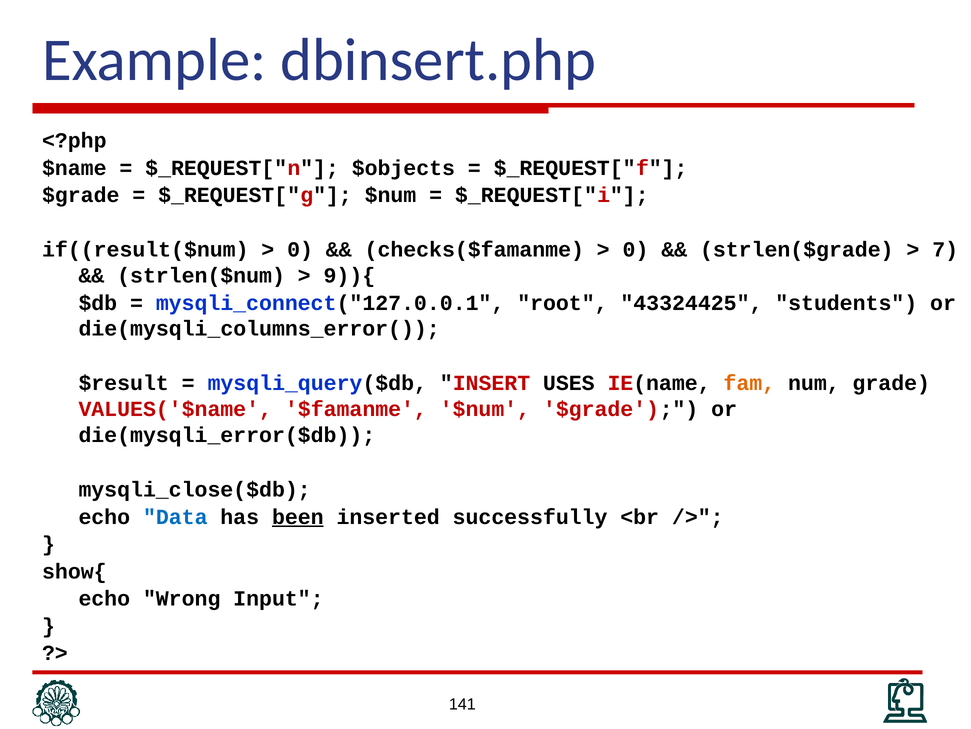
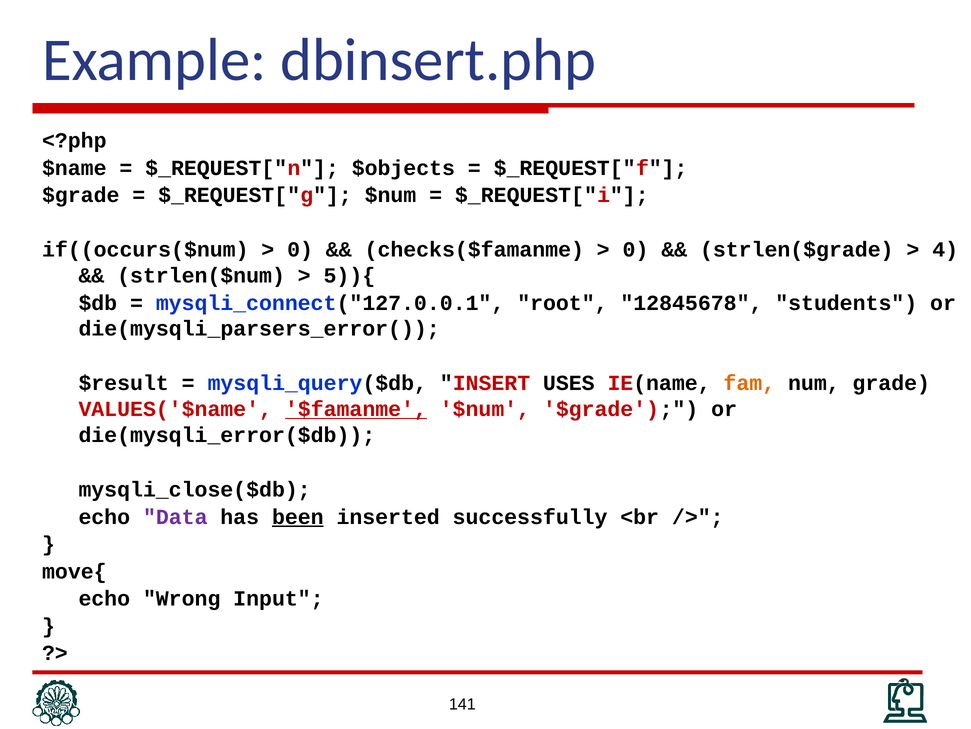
if((result($num: if((result($num -> if((occurs($num (145, 250)
7: 7 -> 4 (945, 250)
9)){: 9)){ -> 5)){ (349, 275)
43324425: 43324425 -> 12845678 (691, 303)
die(mysqli_columns_error(: die(mysqli_columns_error( -> die(mysqli_parsers_error( (259, 329)
$famanme underline: none -> present (356, 409)
Data colour: blue -> purple (175, 516)
show{: show{ -> move{ (74, 571)
